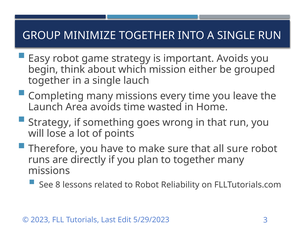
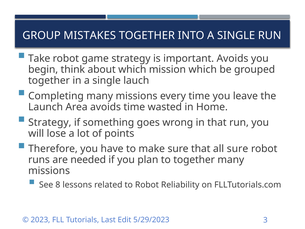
MINIMIZE: MINIMIZE -> MISTAKES (90, 35)
Easy: Easy -> Take (39, 59)
mission either: either -> which (203, 70)
directly: directly -> needed (88, 160)
